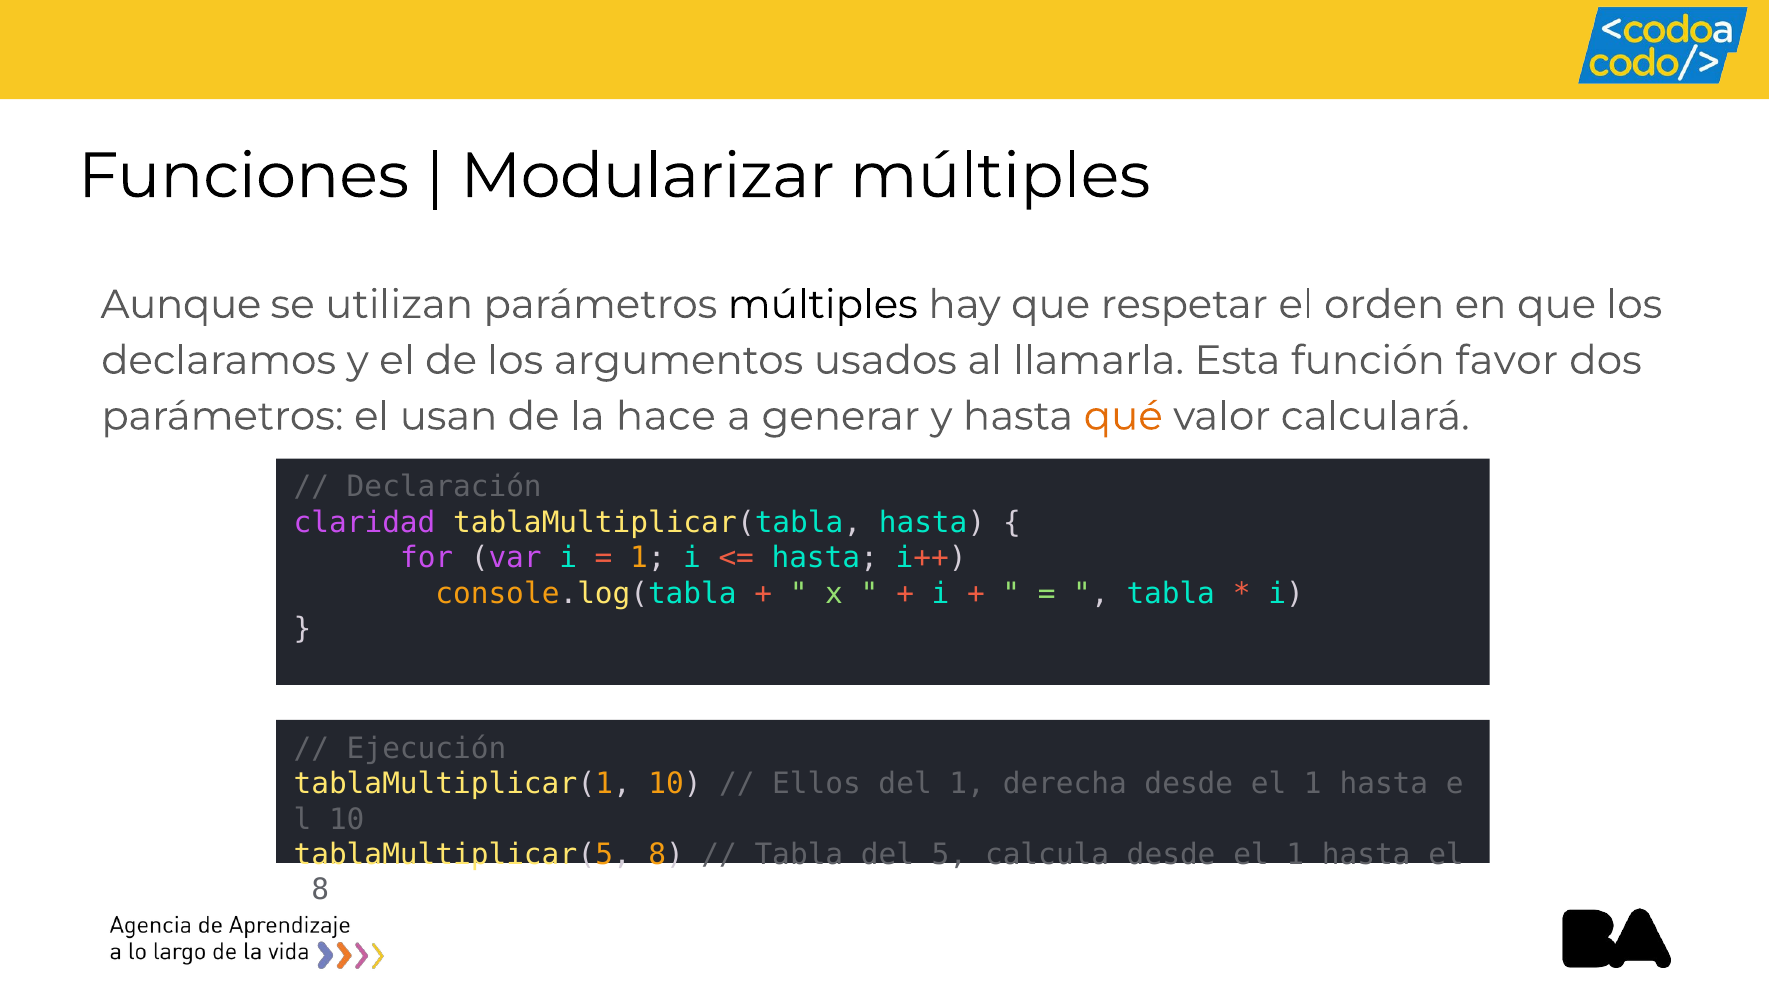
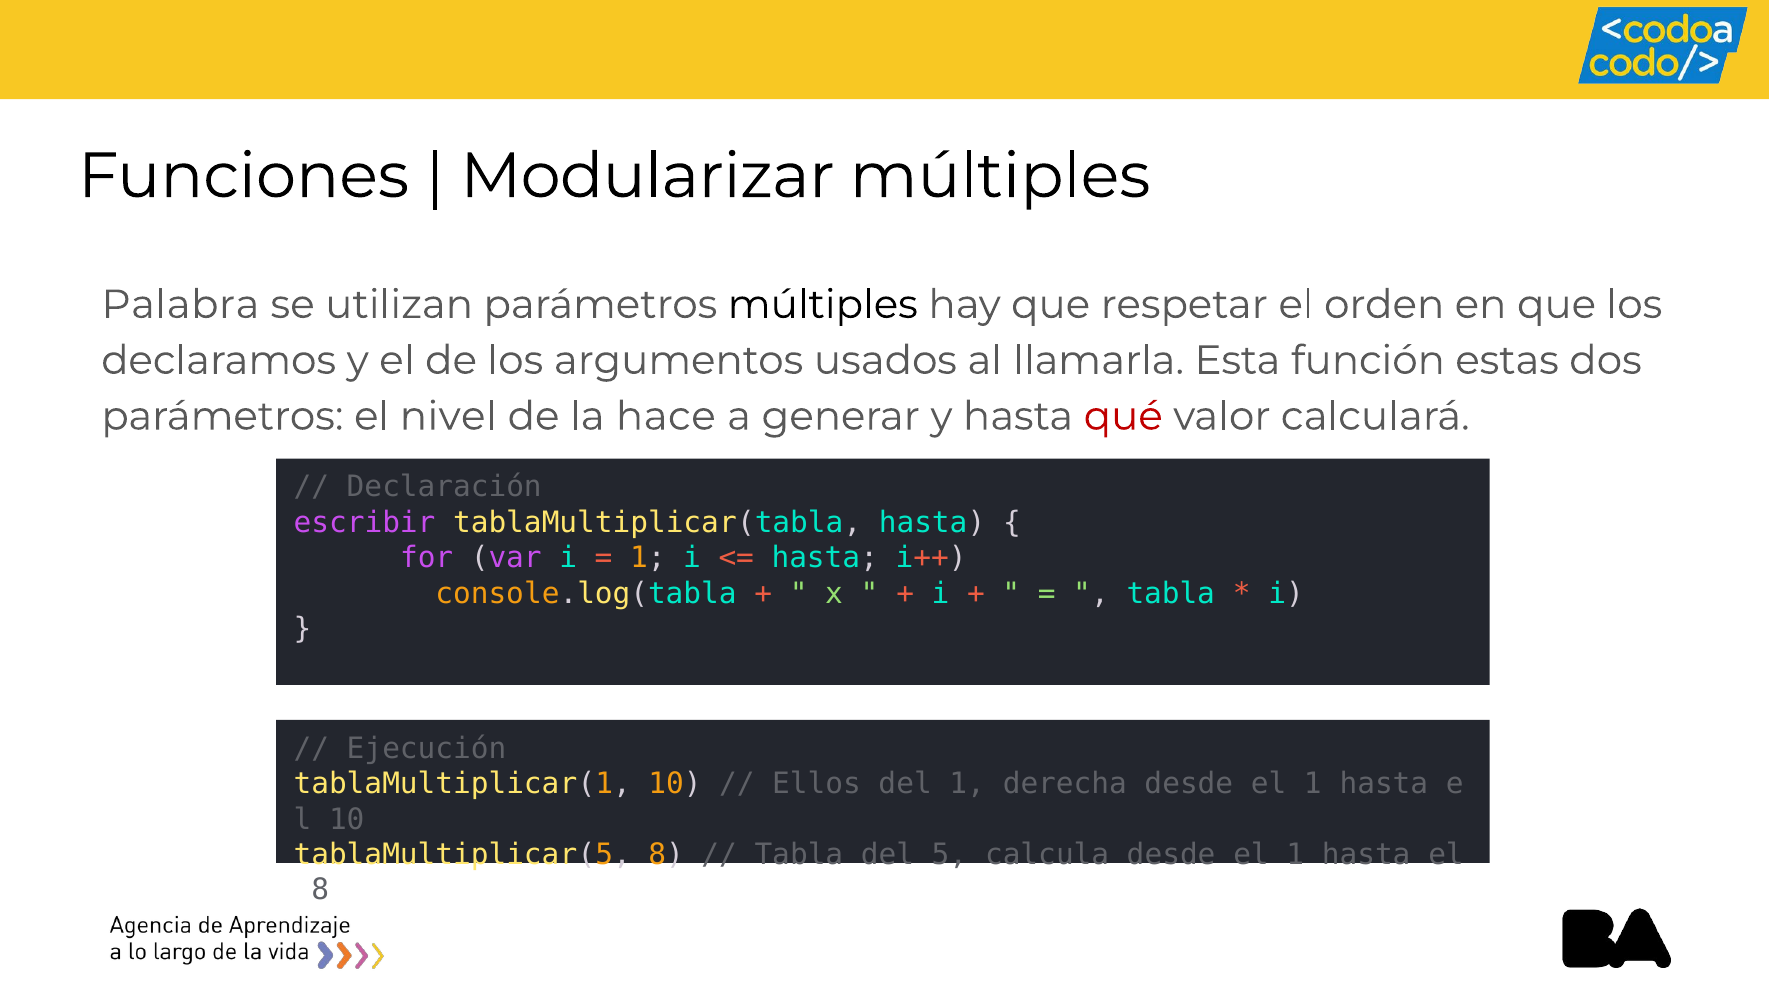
Aunque: Aunque -> Palabra (181, 305)
favor: favor -> estas (1507, 360)
usan: usan -> nivel (448, 416)
qué colour: orange -> red (1123, 416)
claridad: claridad -> escribir (365, 523)
